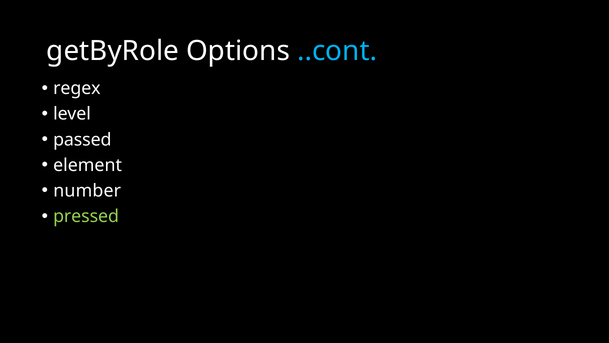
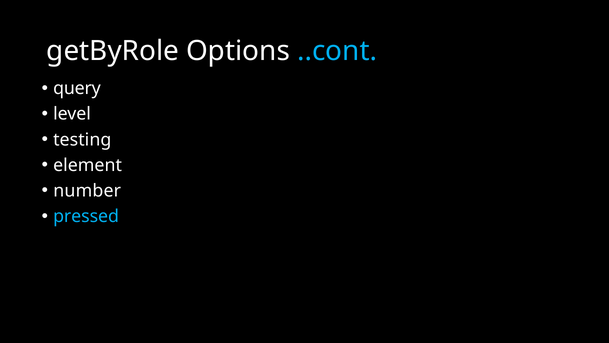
regex: regex -> query (77, 88)
passed: passed -> testing (82, 139)
pressed colour: light green -> light blue (86, 216)
